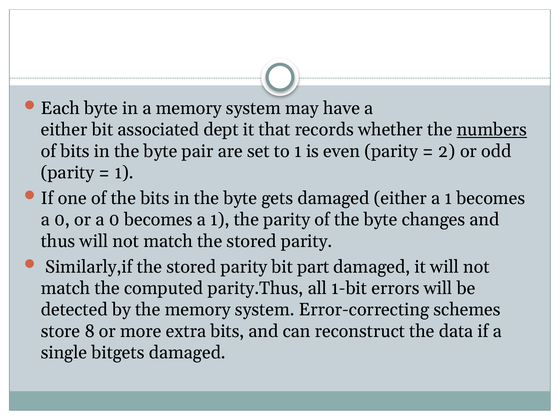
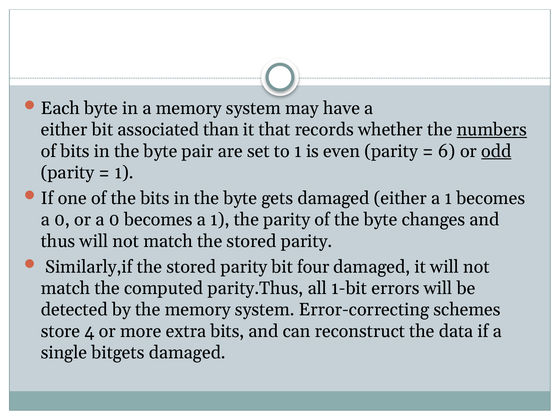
dept: dept -> than (221, 130)
2: 2 -> 6 (447, 151)
odd underline: none -> present (496, 151)
part: part -> four (313, 267)
8: 8 -> 4 (90, 331)
